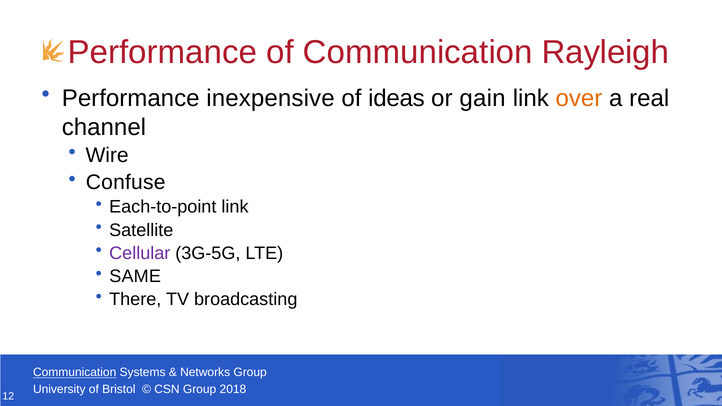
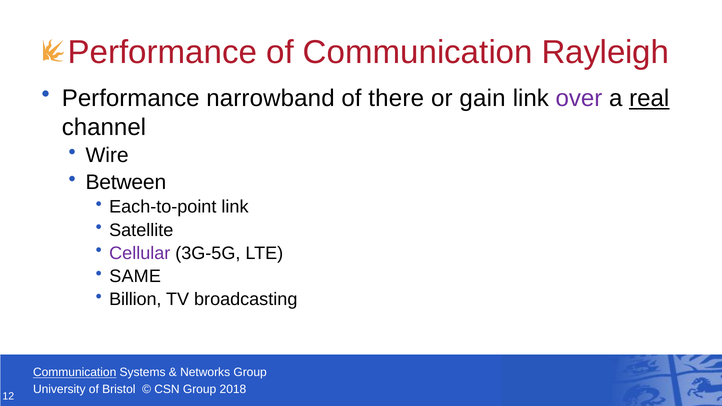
inexpensive: inexpensive -> narrowband (270, 98)
ideas: ideas -> there (396, 98)
over colour: orange -> purple (579, 98)
real underline: none -> present (649, 98)
Confuse: Confuse -> Between (126, 182)
There: There -> Billion (135, 299)
